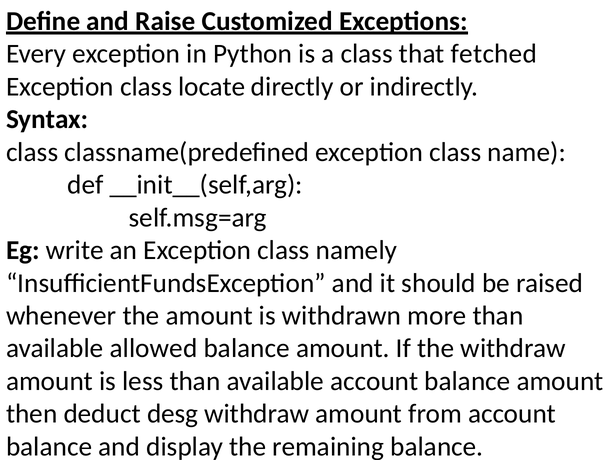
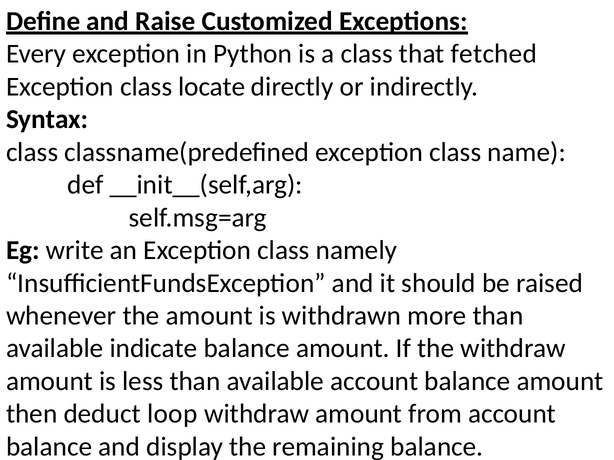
allowed: allowed -> indicate (154, 349)
desg: desg -> loop (172, 414)
